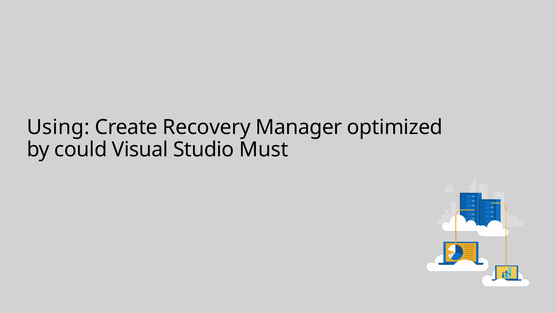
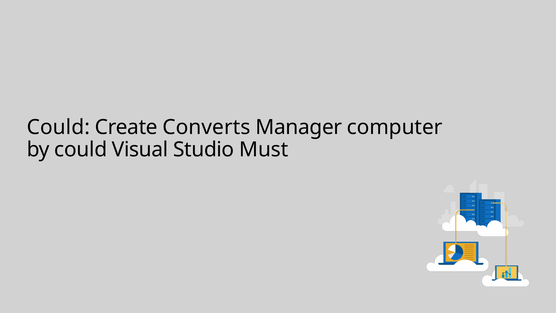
Using: Using -> Could (58, 127)
Recovery: Recovery -> Converts (207, 127)
optimized: optimized -> computer (395, 127)
